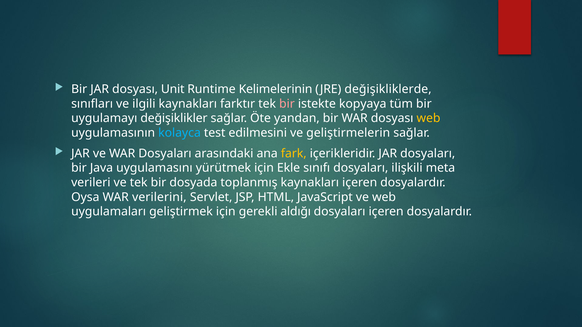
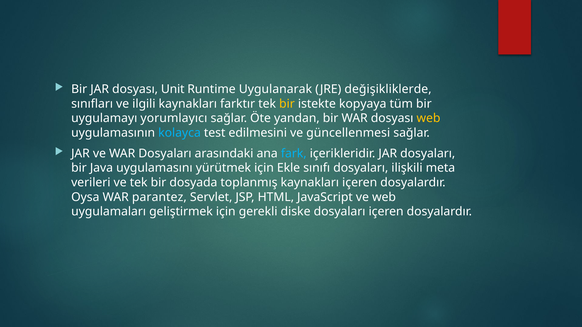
Kelimelerinin: Kelimelerinin -> Uygulanarak (275, 89)
bir colour: pink -> yellow (287, 104)
değişiklikler: değişiklikler -> yorumlayıcı (174, 118)
geliştirmelerin: geliştirmelerin -> güncellenmesi (348, 133)
fark colour: yellow -> light blue (294, 154)
verilerini: verilerini -> parantez (159, 197)
aldığı: aldığı -> diske (296, 212)
